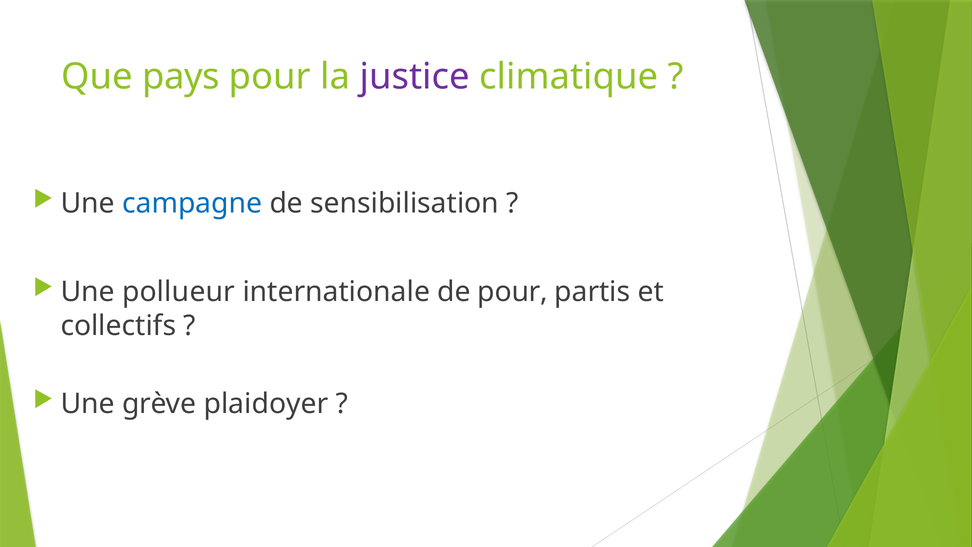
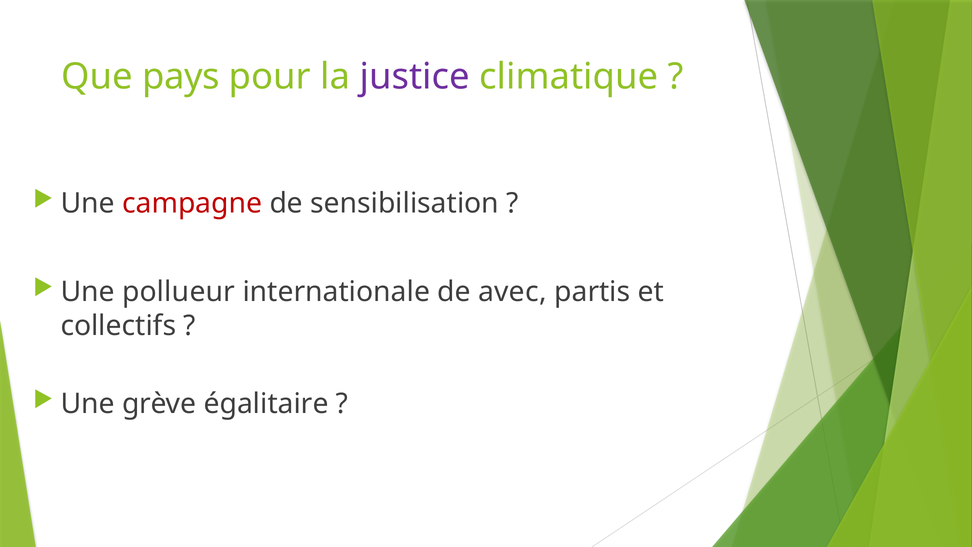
campagne colour: blue -> red (192, 203)
de pour: pour -> avec (512, 292)
plaidoyer: plaidoyer -> égalitaire (266, 404)
